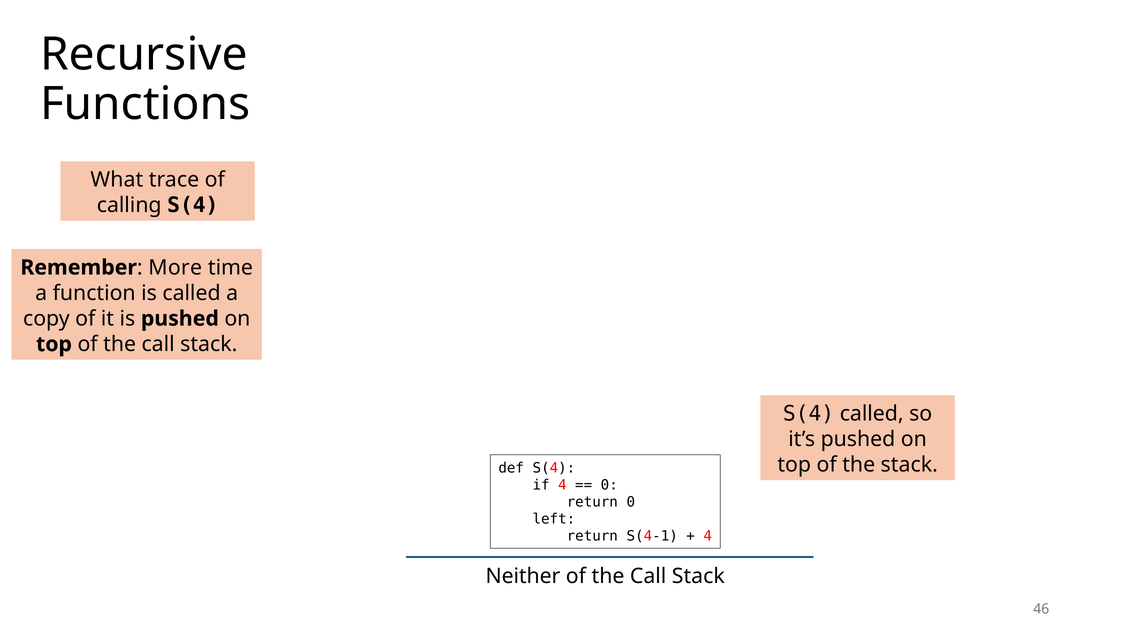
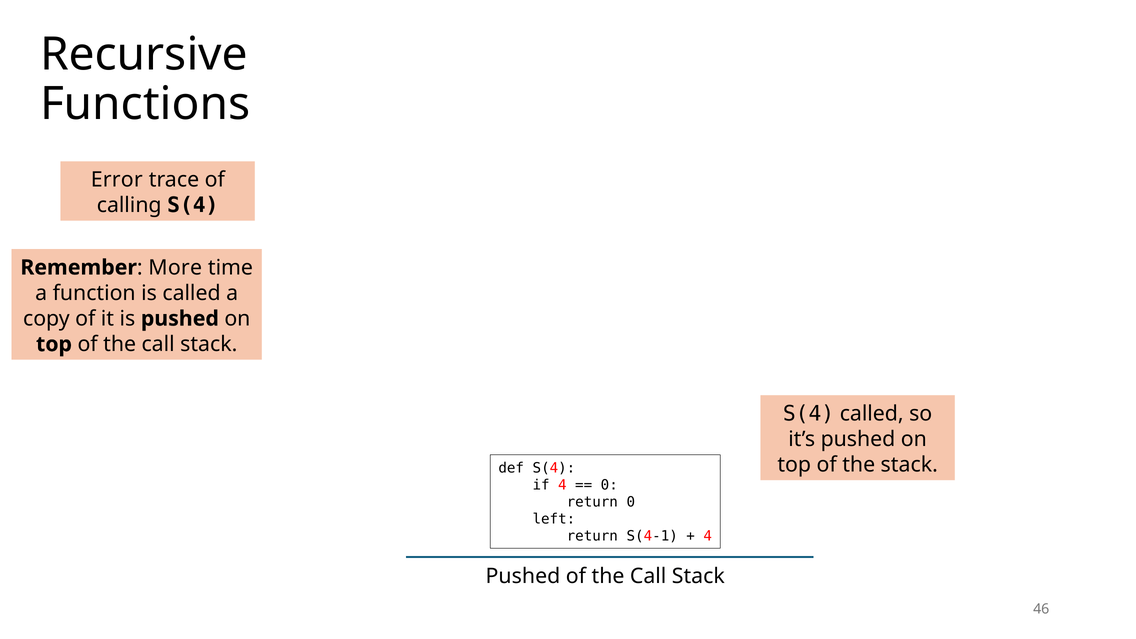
What: What -> Error (117, 180)
Neither: Neither -> Pushed (523, 576)
